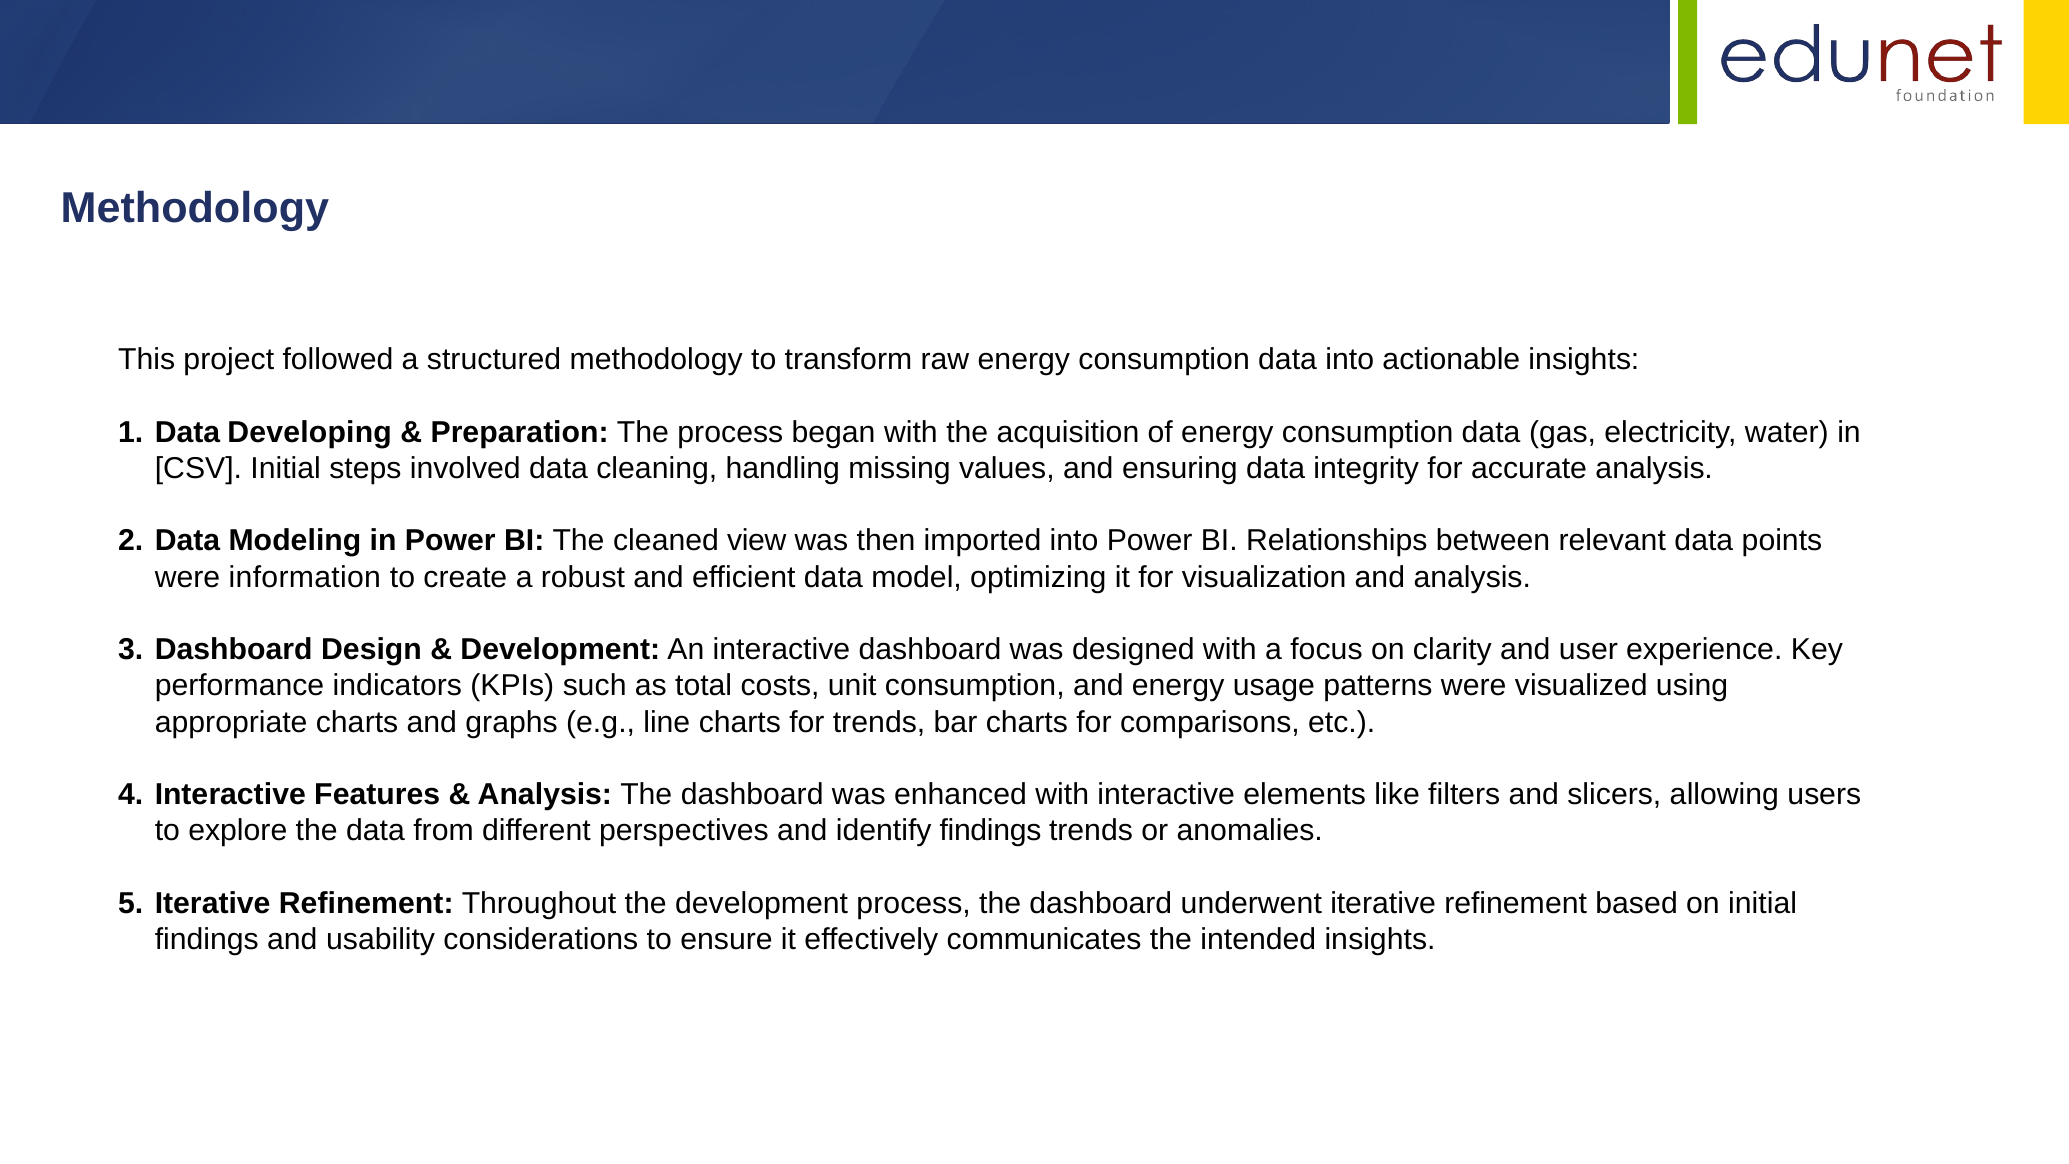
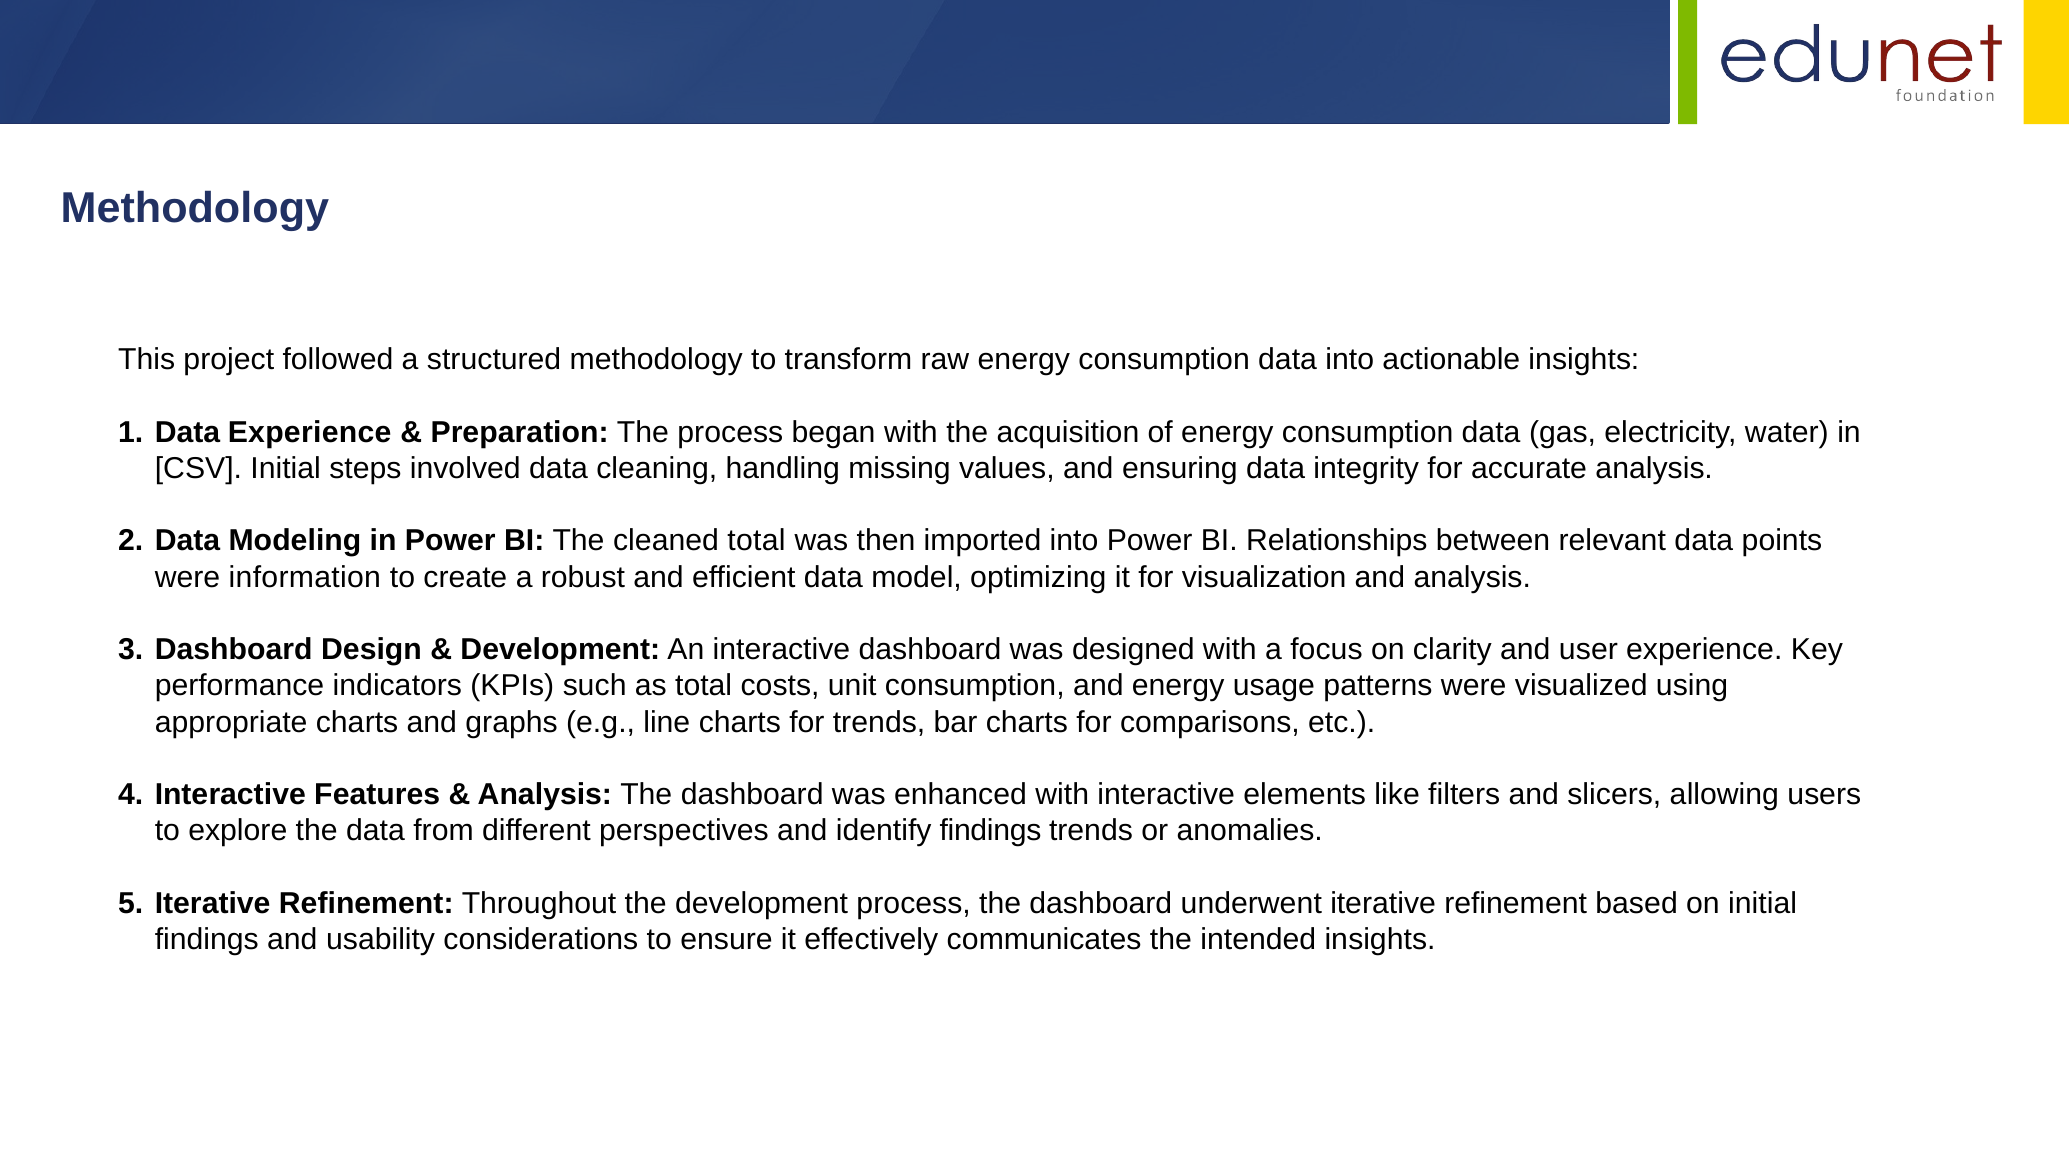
Data Developing: Developing -> Experience (310, 432)
cleaned view: view -> total (756, 541)
